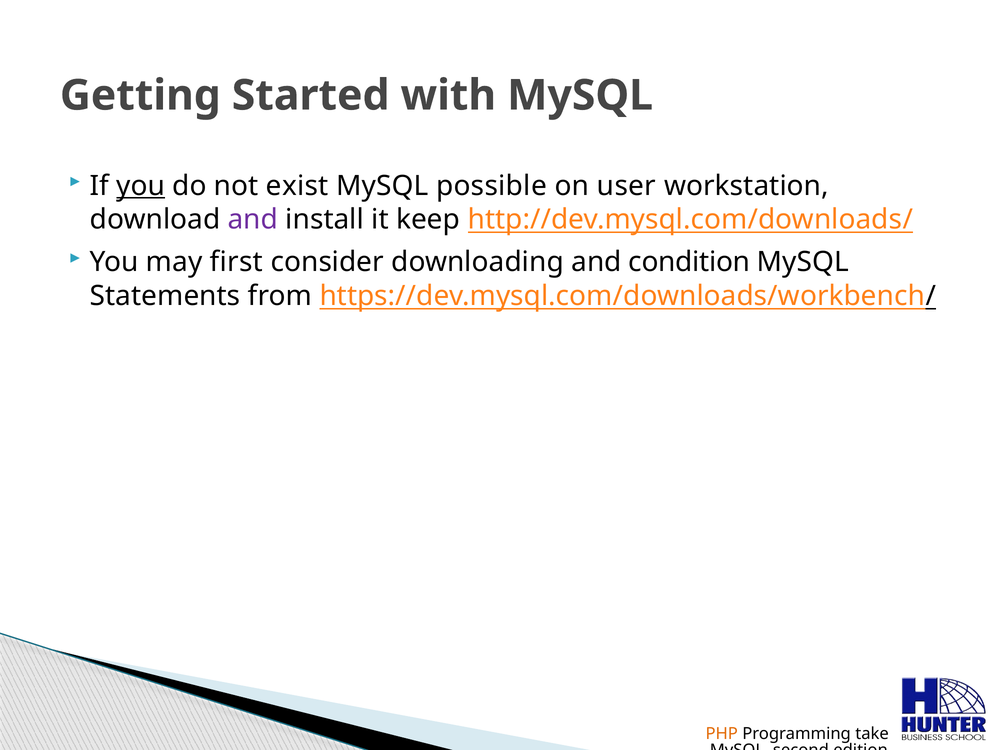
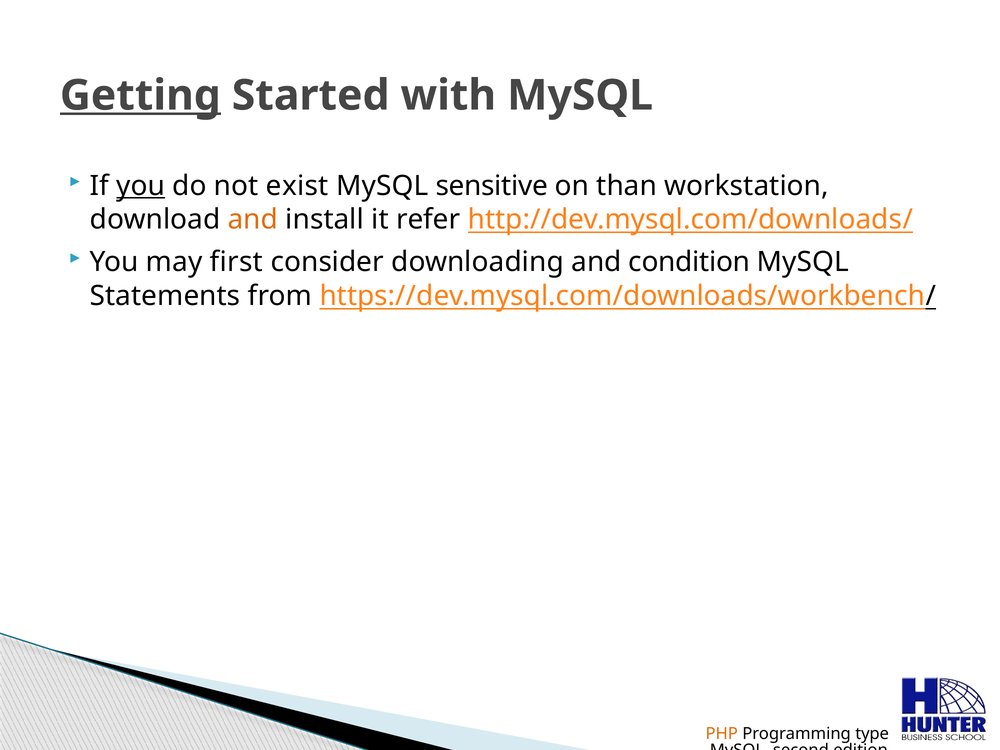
Getting underline: none -> present (140, 95)
possible: possible -> sensitive (492, 186)
user: user -> than (627, 186)
and colour: purple -> orange (253, 220)
keep: keep -> refer (428, 220)
take: take -> type (872, 734)
